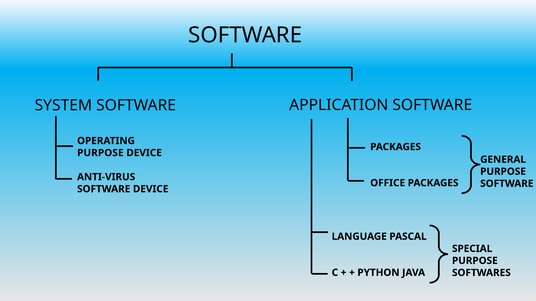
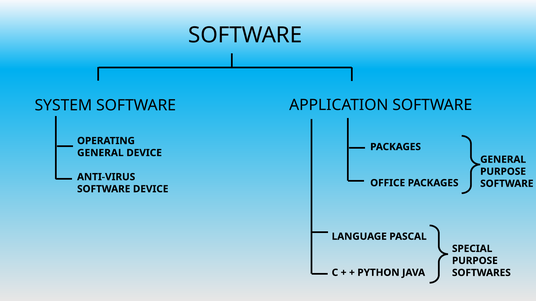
PURPOSE: PURPOSE -> GENERAL (100, 153)
